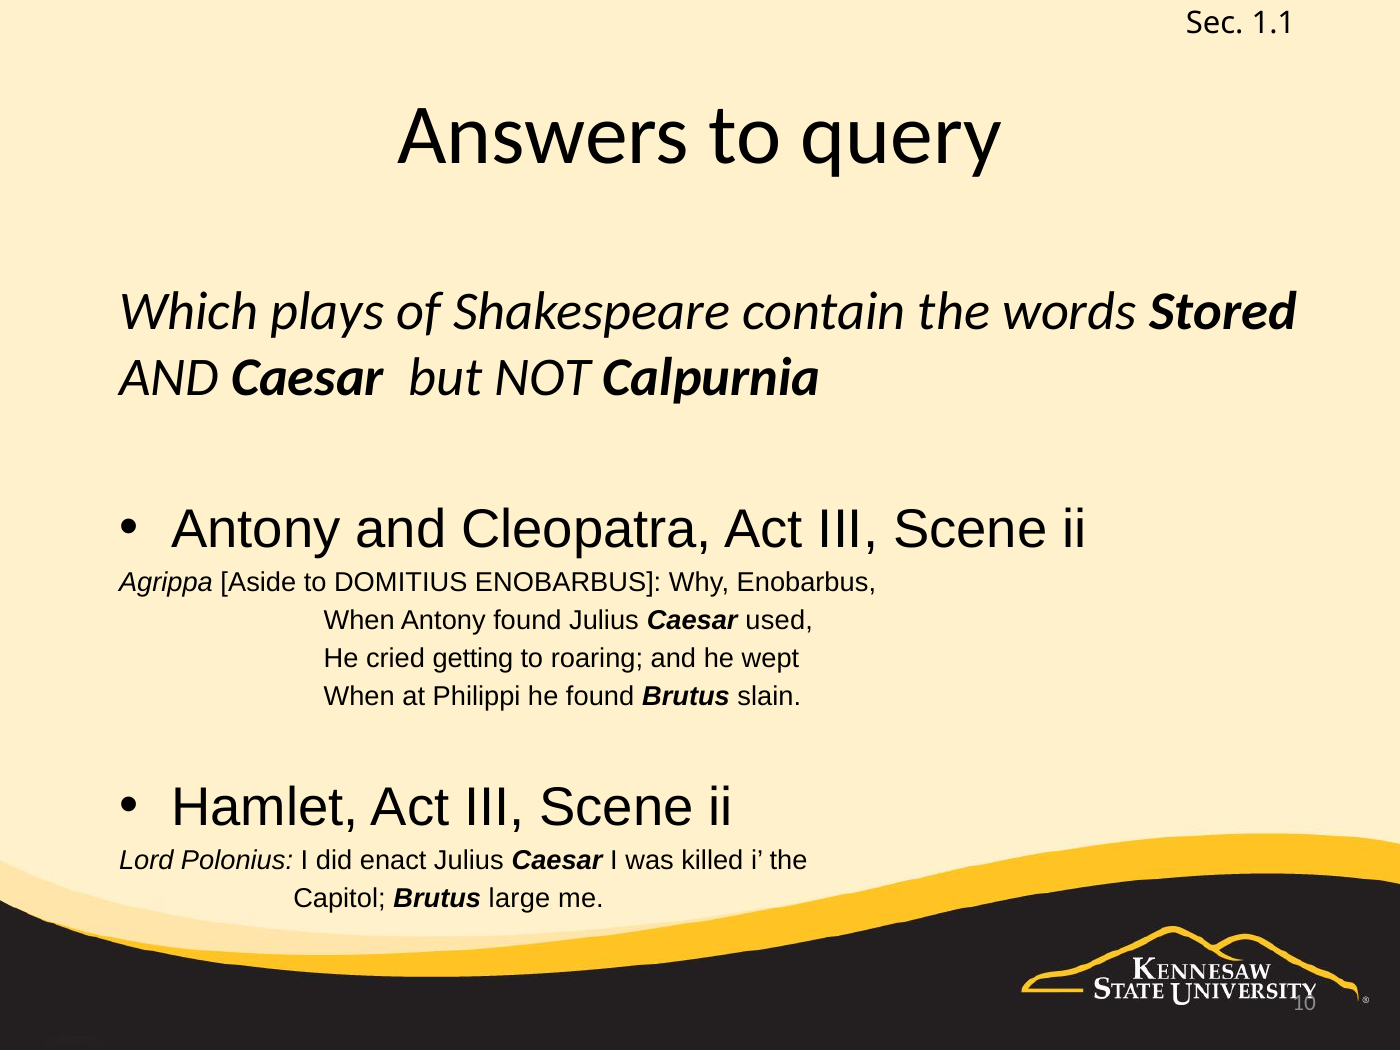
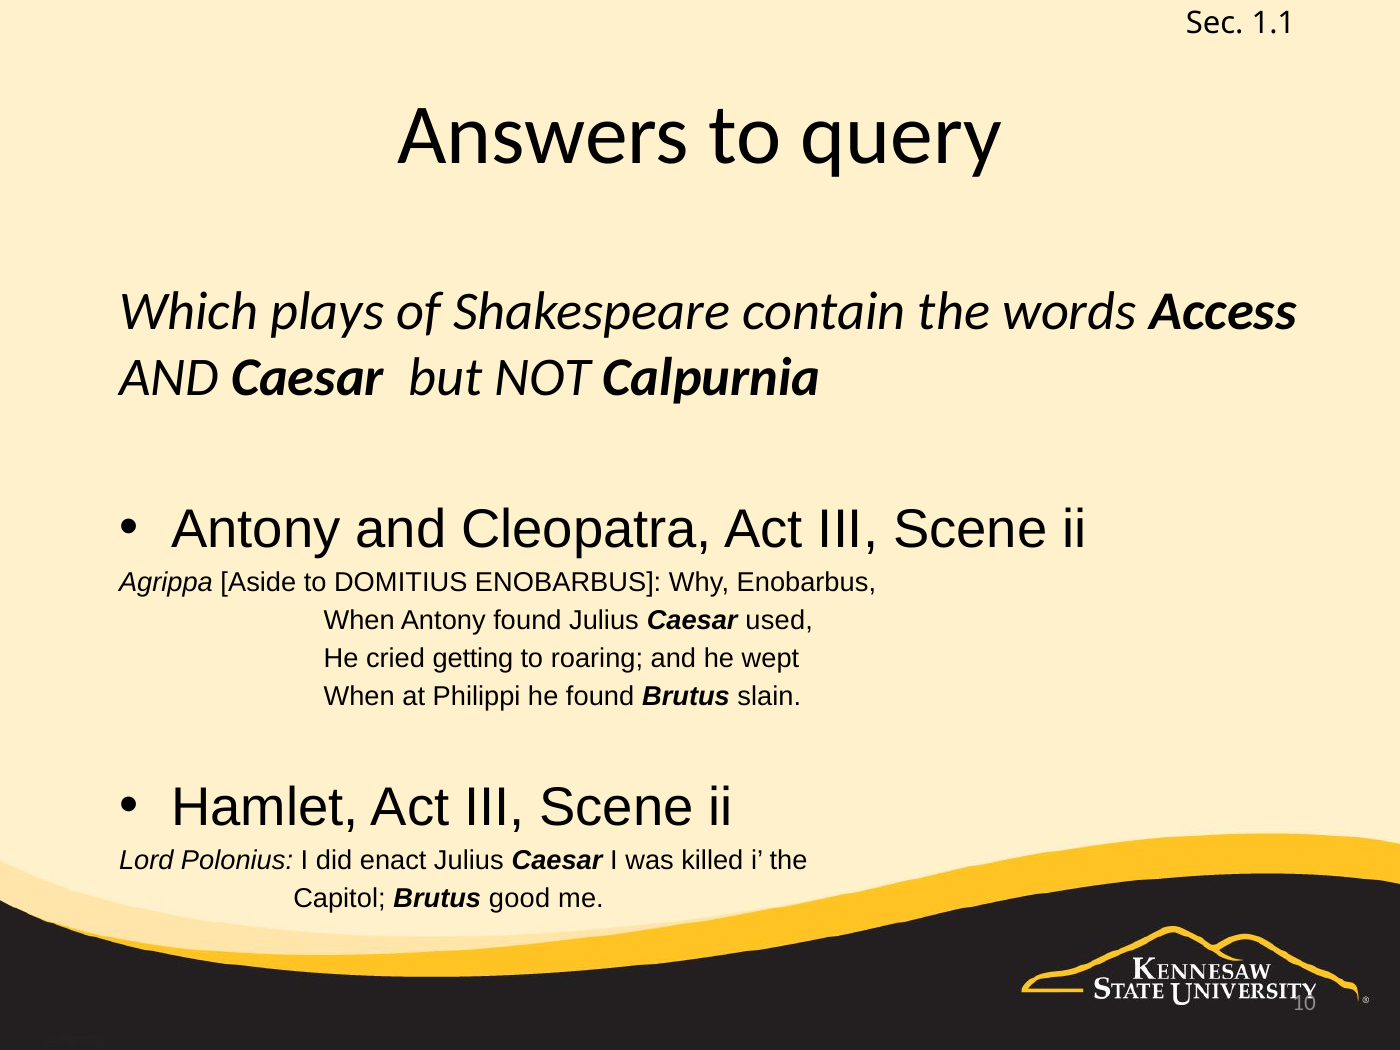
Stored: Stored -> Access (1223, 312)
large: large -> good (520, 898)
